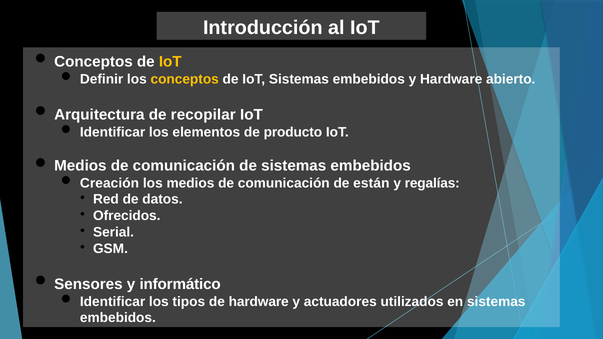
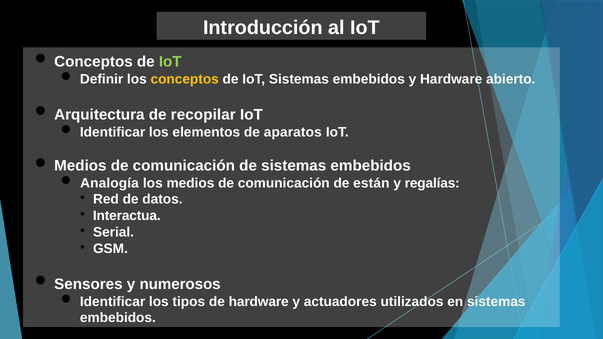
IoT colour: yellow -> light green (170, 62)
producto: producto -> aparatos (293, 132)
Creación: Creación -> Analogía (110, 183)
Ofrecidos: Ofrecidos -> Interactua (127, 216)
informático: informático -> numerosos (180, 284)
